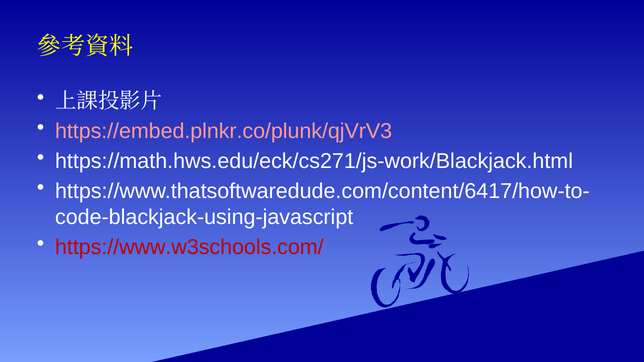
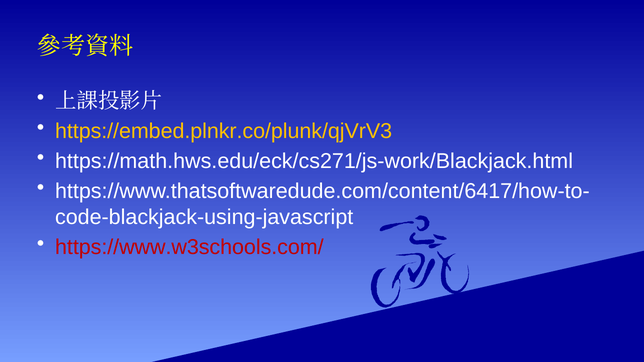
https://embed.plnkr.co/plunk/qjVrV3 colour: pink -> yellow (224, 131)
